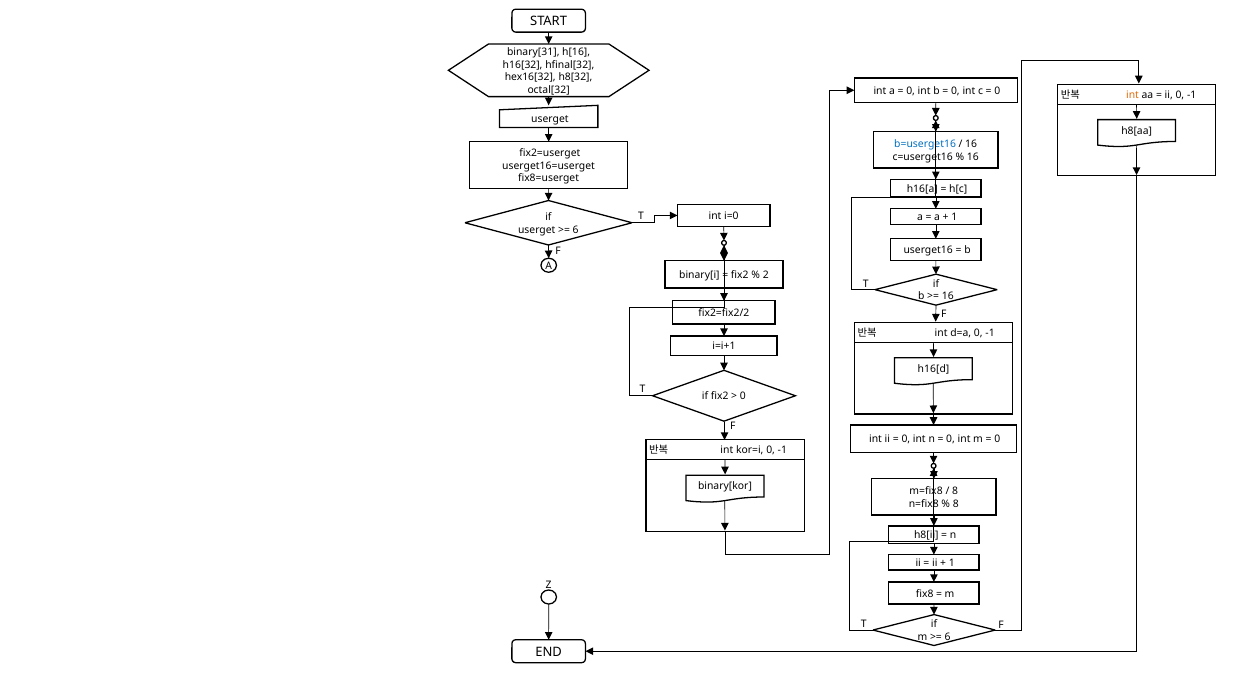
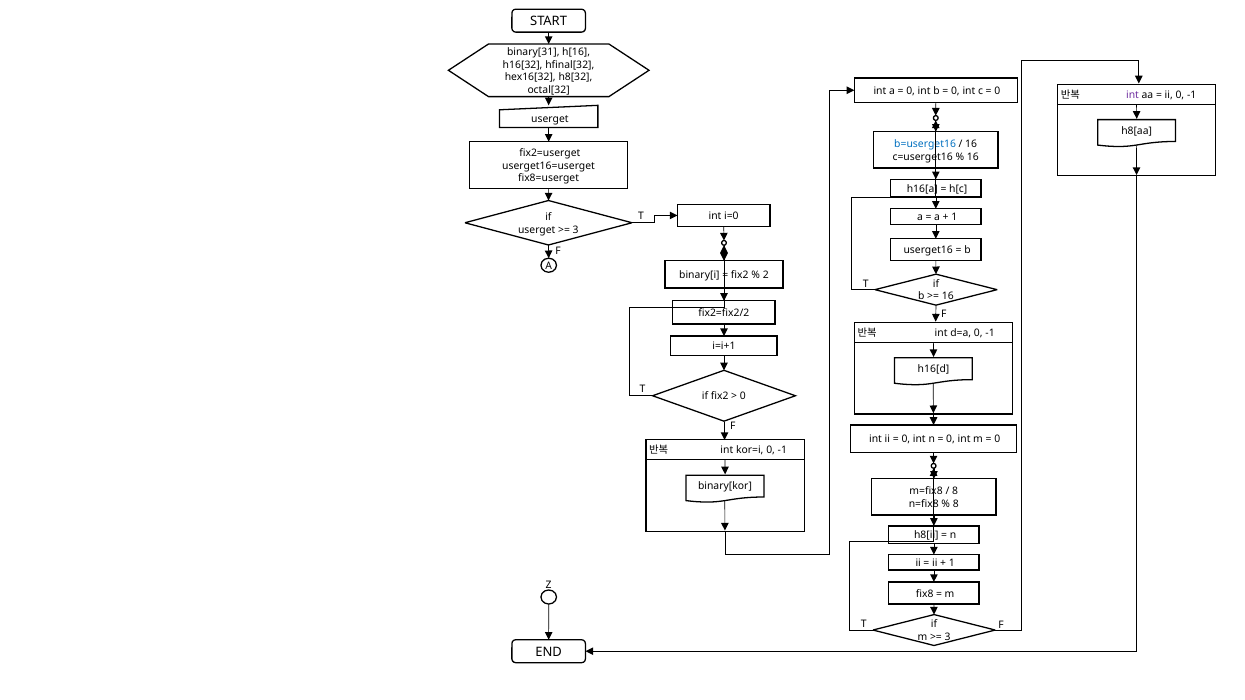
int colour: orange -> purple (1133, 95)
6: 6 -> 3 (576, 230)
6: 6 -> 3 (948, 637)
